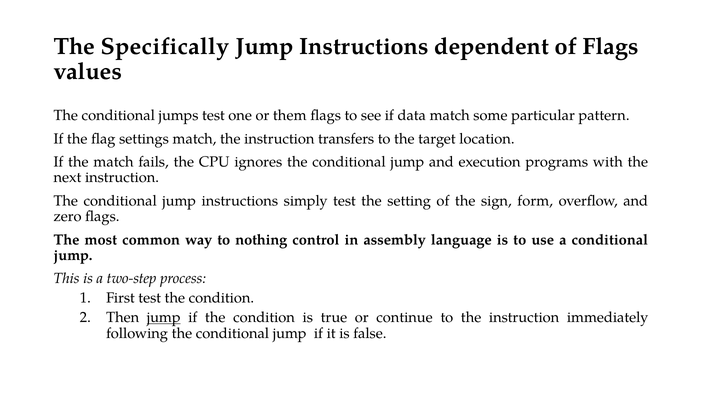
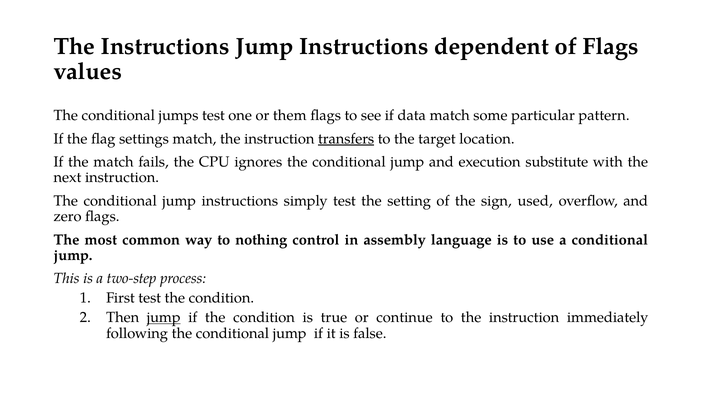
The Specifically: Specifically -> Instructions (165, 46)
transfers underline: none -> present (346, 139)
programs: programs -> substitute (557, 162)
form: form -> used (535, 201)
